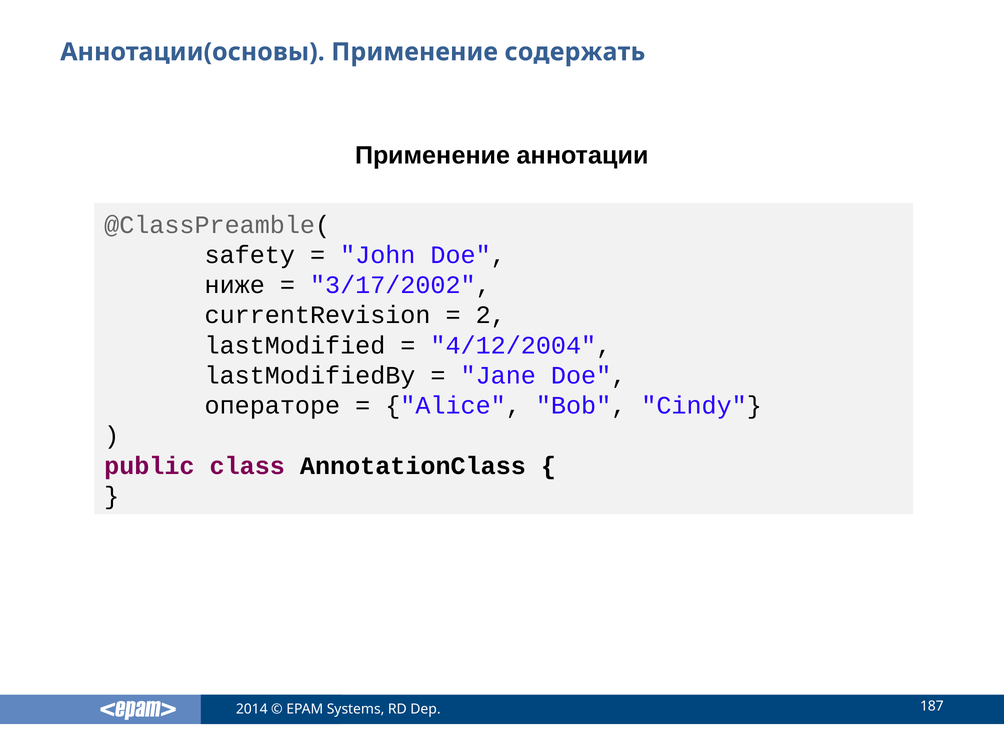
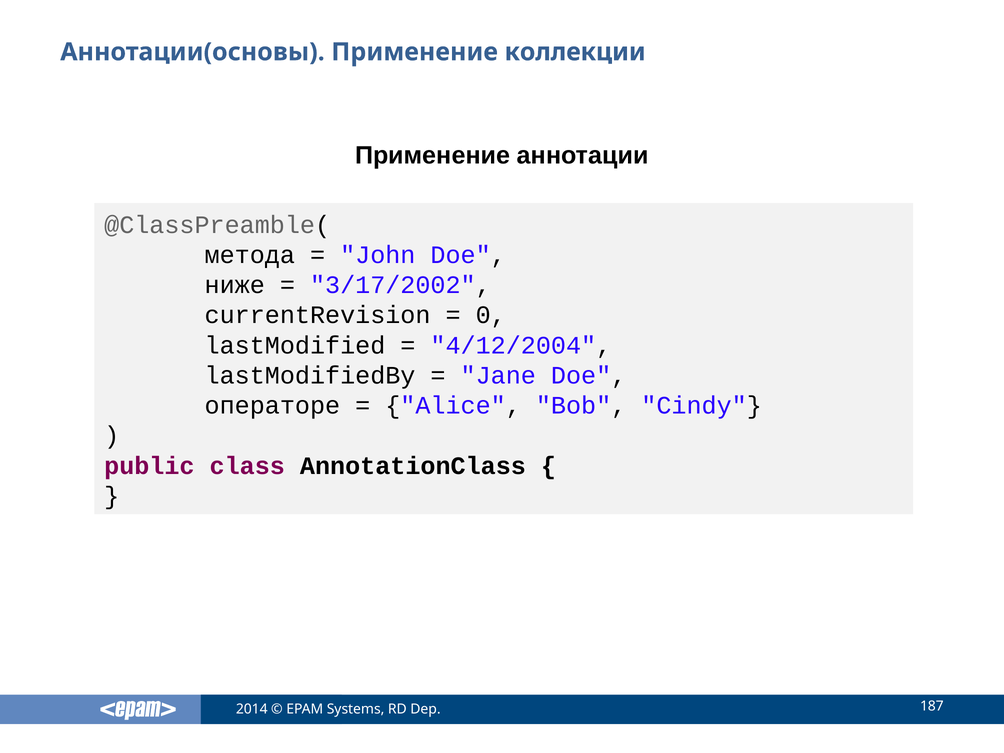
содержать: содержать -> коллекции (575, 52)
safety: safety -> метода (250, 255)
2: 2 -> 0 (491, 315)
